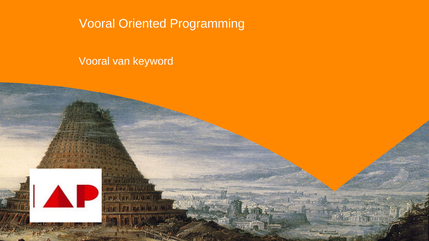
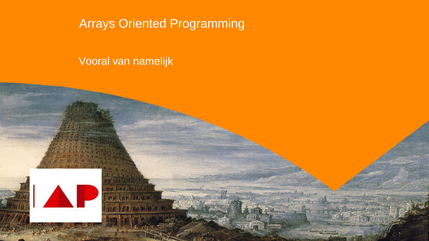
Vooral: Vooral -> Arrays (97, 24)
keyword: keyword -> namelijk (153, 61)
